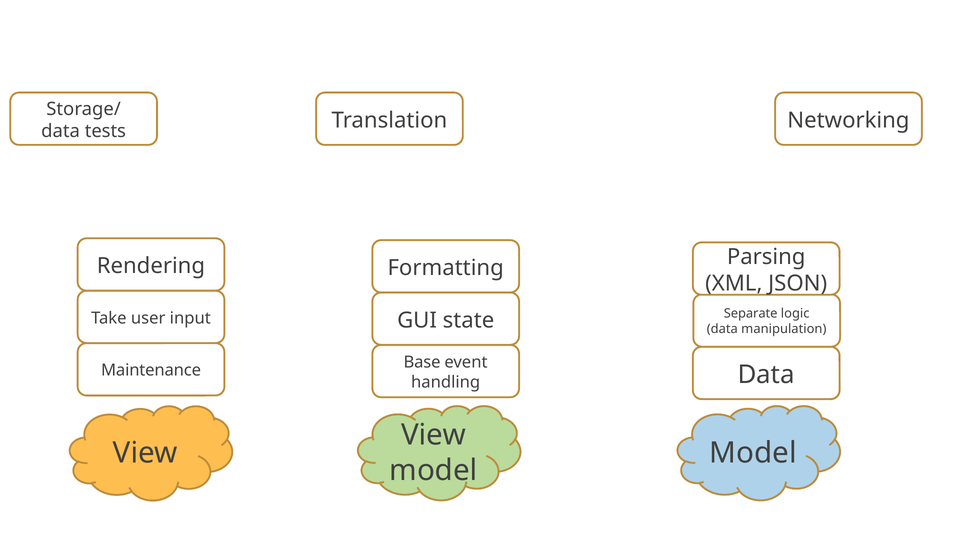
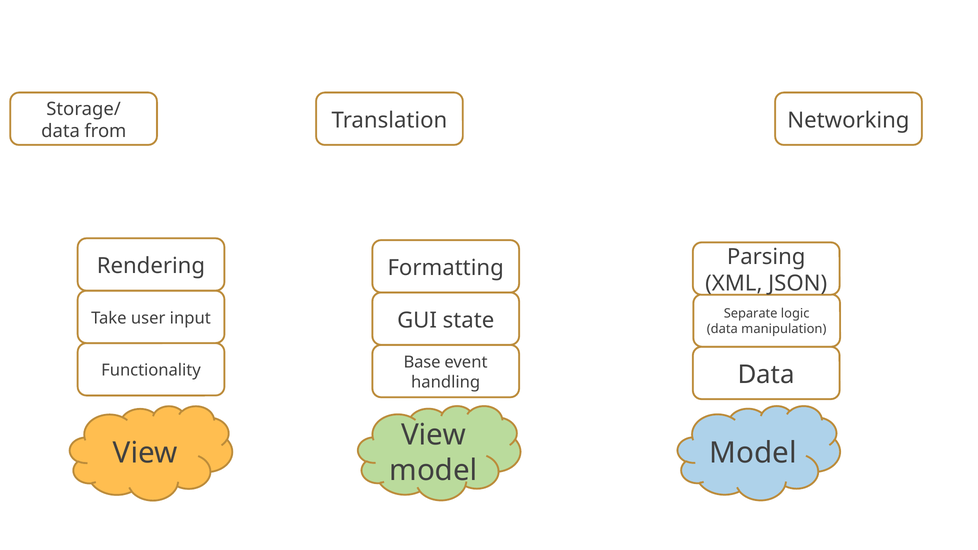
tests: tests -> from (105, 131)
Maintenance: Maintenance -> Functionality (151, 370)
